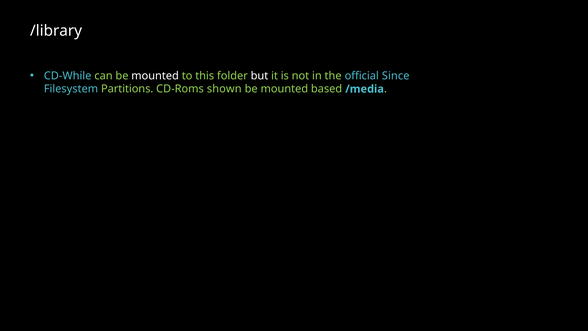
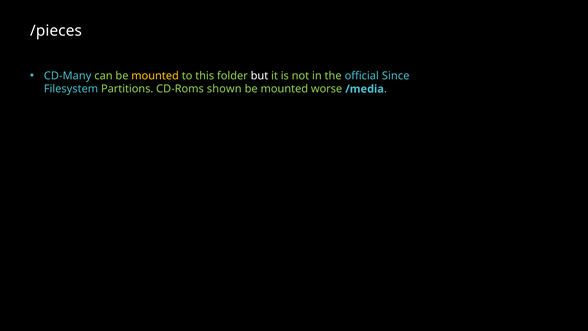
/library: /library -> /pieces (56, 31)
CD-While: CD-While -> CD-Many (68, 76)
mounted colour: white -> yellow (155, 76)
based: based -> worse (327, 89)
